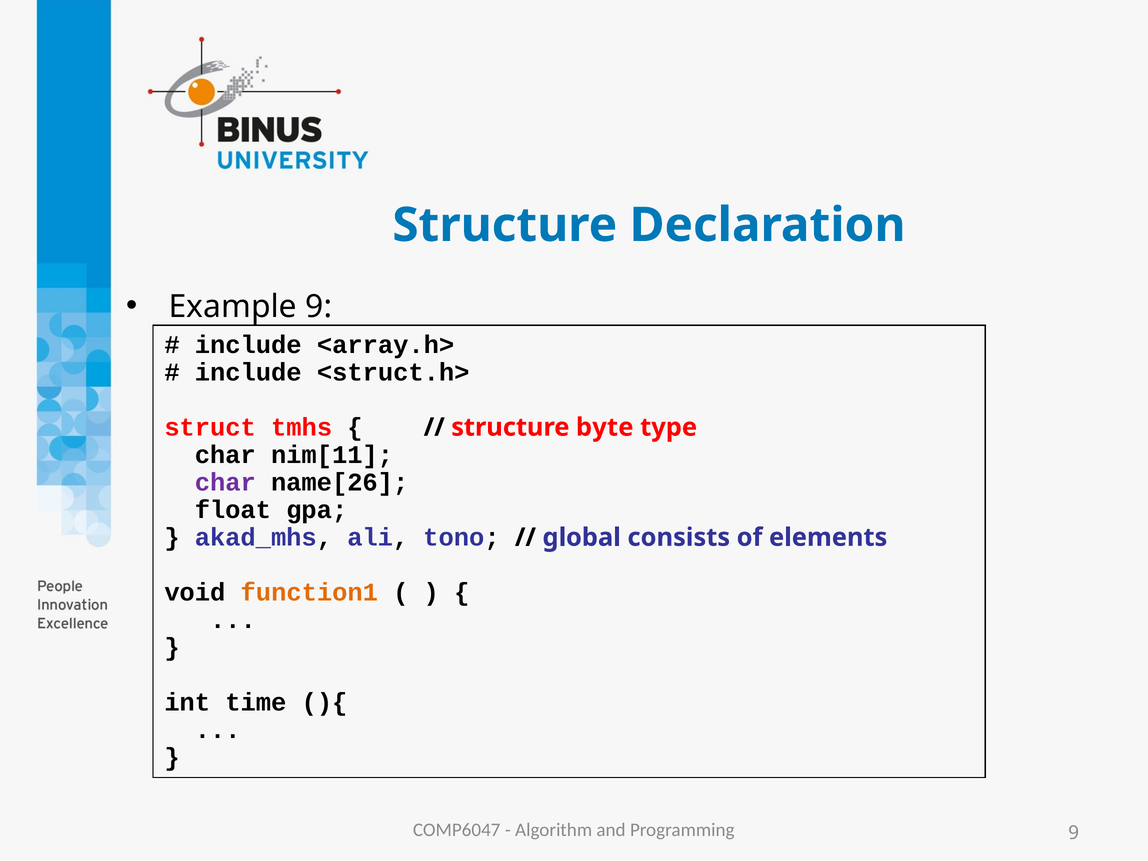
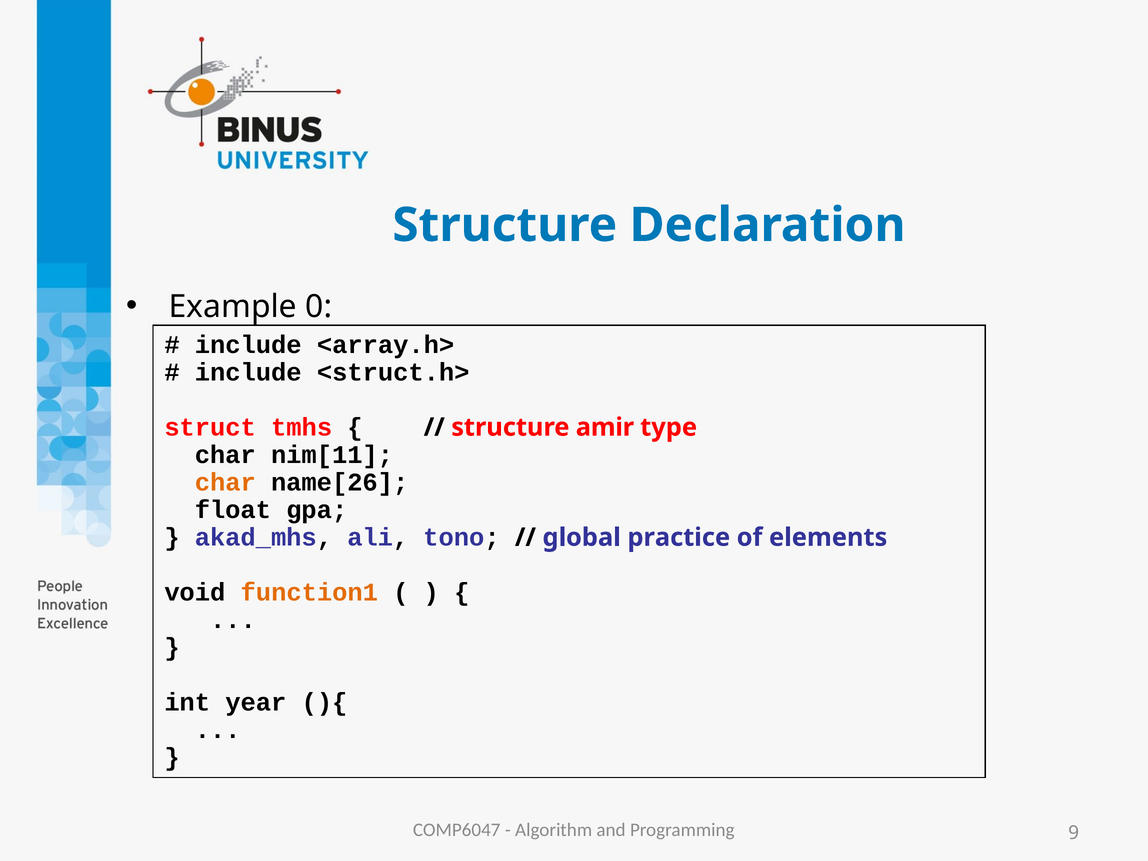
Example 9: 9 -> 0 (319, 307)
byte: byte -> amir (605, 427)
char colour: purple -> orange (225, 482)
consists: consists -> practice (679, 537)
time: time -> year (256, 703)
